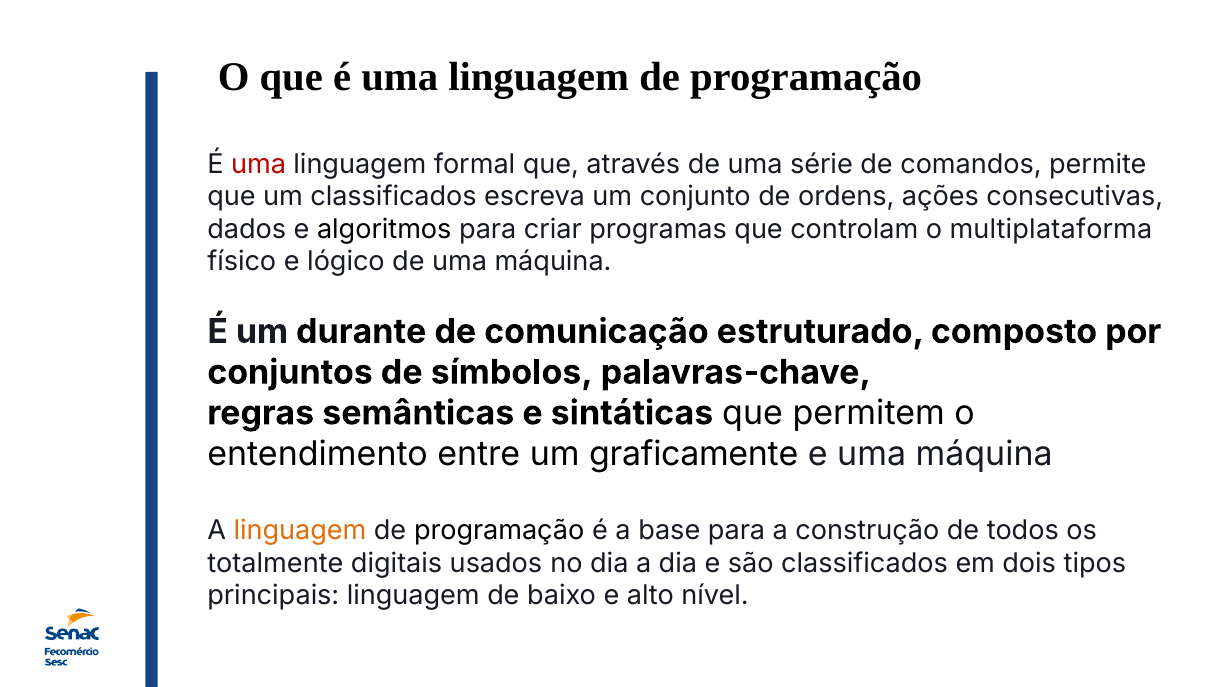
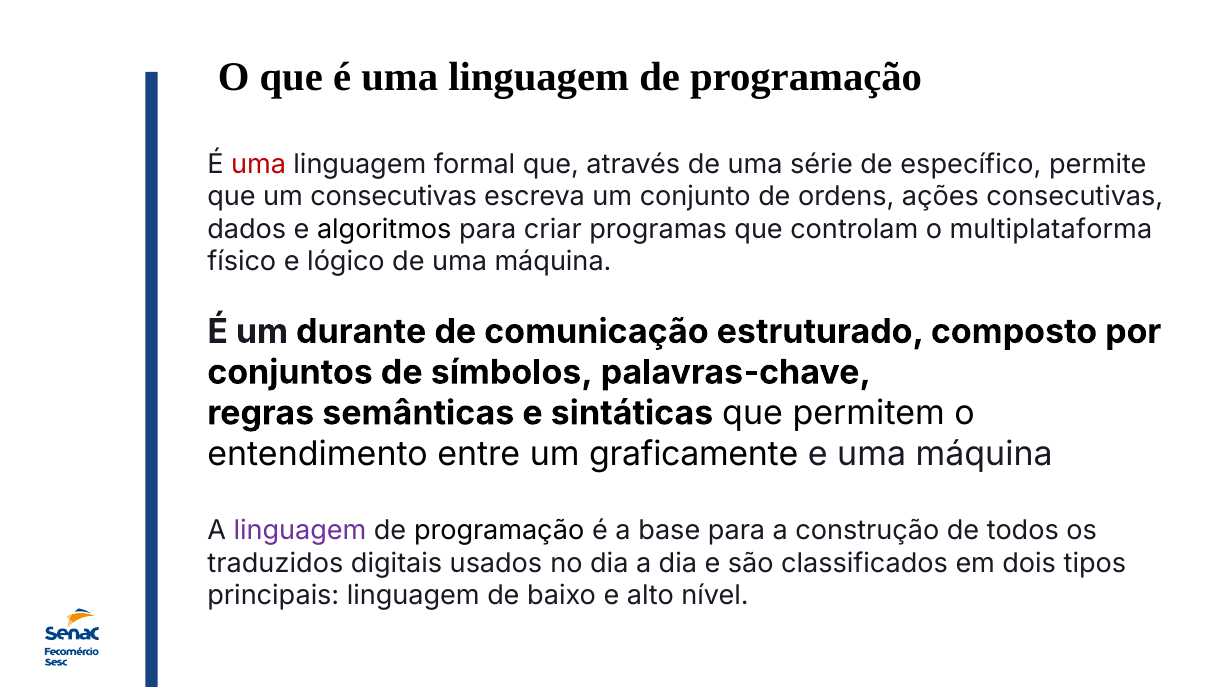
comandos: comandos -> específico (971, 164)
um classificados: classificados -> consecutivas (394, 197)
linguagem colour: orange -> purple (300, 531)
totalmente: totalmente -> traduzidos (275, 563)
